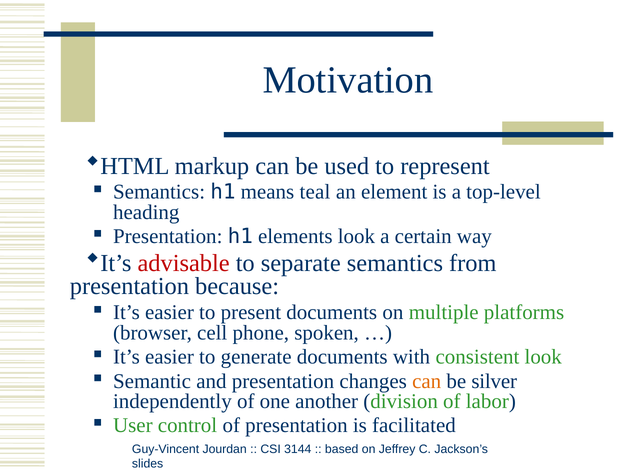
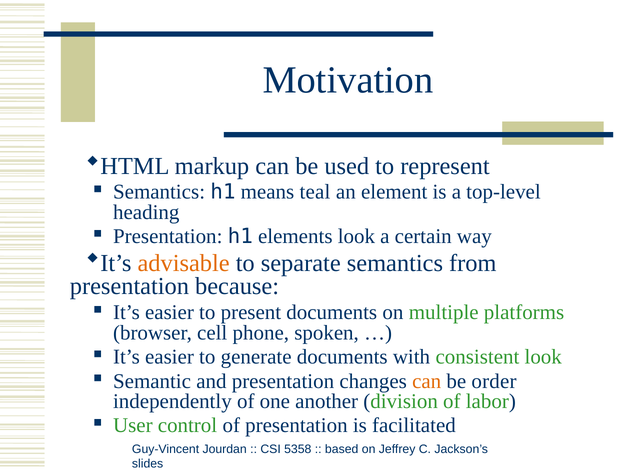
advisable colour: red -> orange (184, 263)
silver: silver -> order (494, 382)
3144: 3144 -> 5358 (298, 450)
